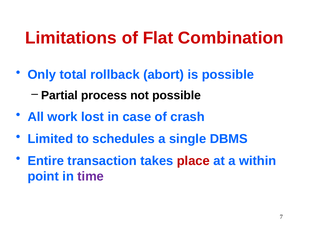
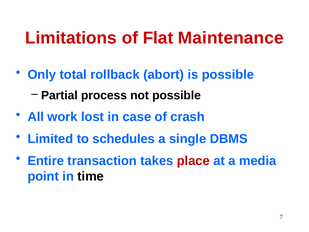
Combination: Combination -> Maintenance (231, 38)
within: within -> media (258, 161)
time colour: purple -> black (91, 176)
